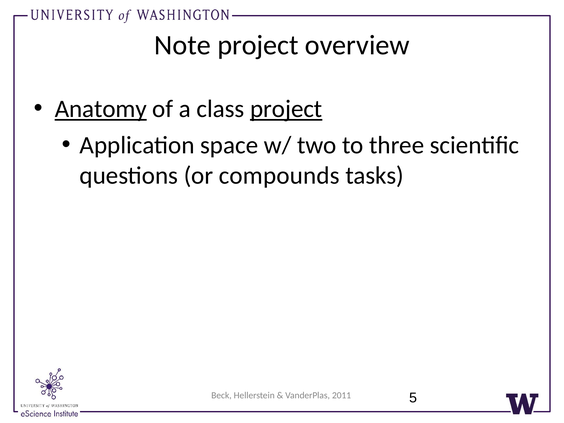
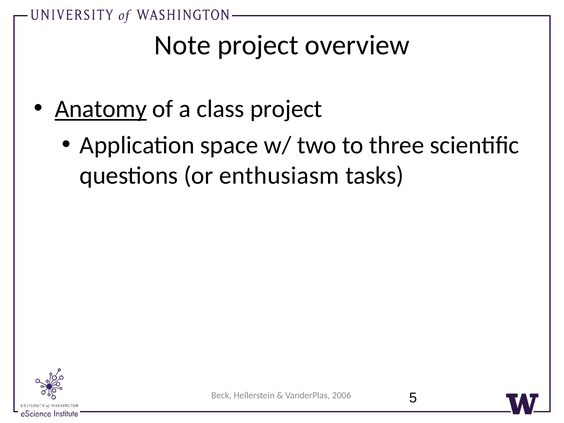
project underline: present -> none (286, 109)
compounds: compounds -> enthusiasm (279, 175)
2011: 2011 -> 2006 (342, 396)
